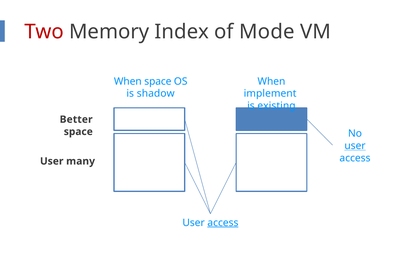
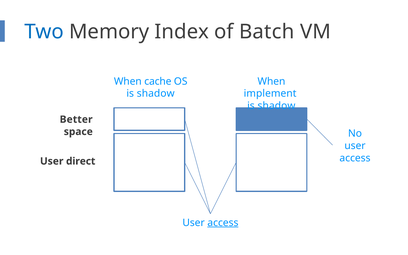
Two colour: red -> blue (44, 32)
Mode: Mode -> Batch (267, 32)
When space: space -> cache (158, 81)
existing: existing -> shadow (276, 106)
user underline: present -> none (355, 146)
many: many -> direct (81, 161)
